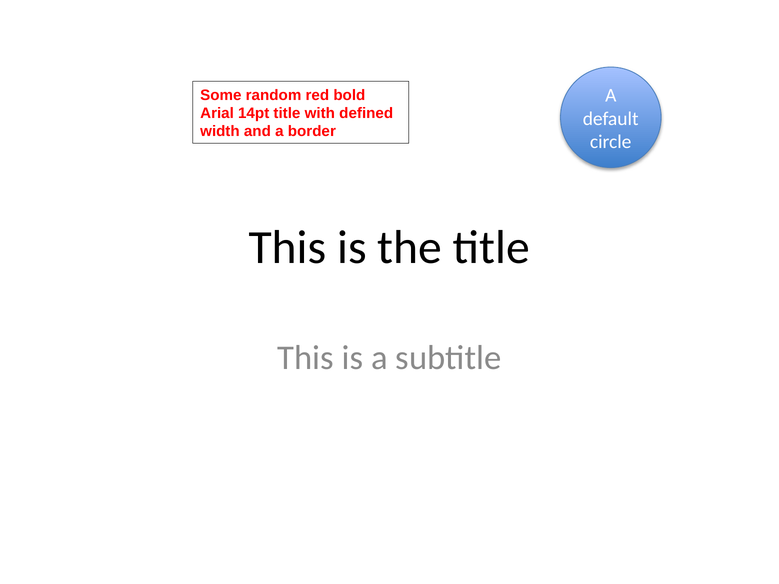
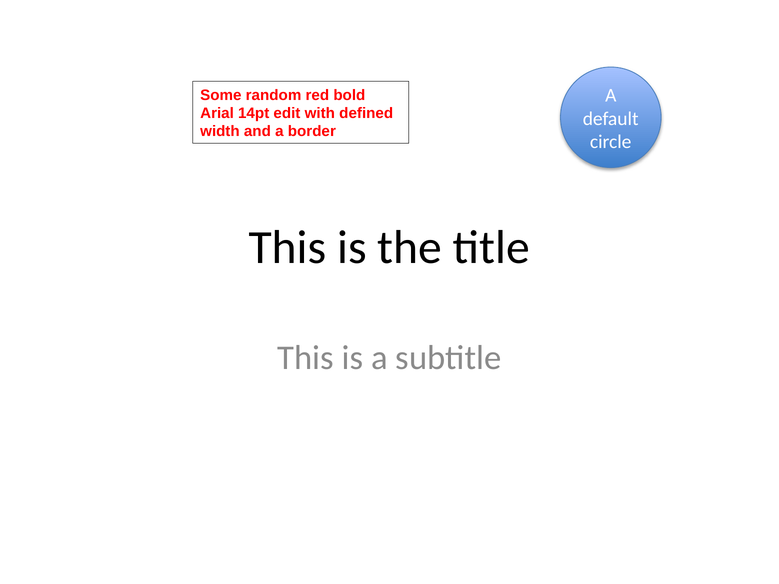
14pt title: title -> edit (287, 113)
